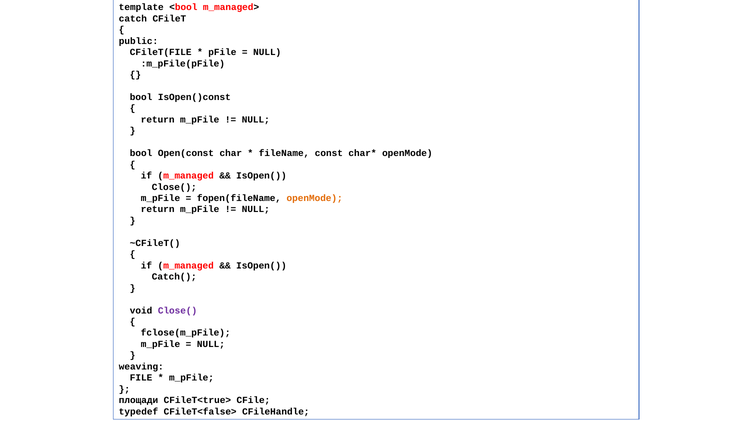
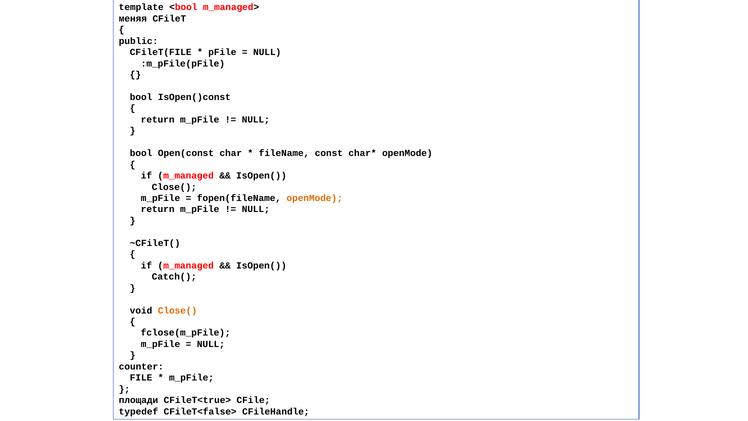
catch: catch -> меняя (133, 19)
Close( colour: purple -> orange (178, 310)
weaving: weaving -> counter (141, 366)
